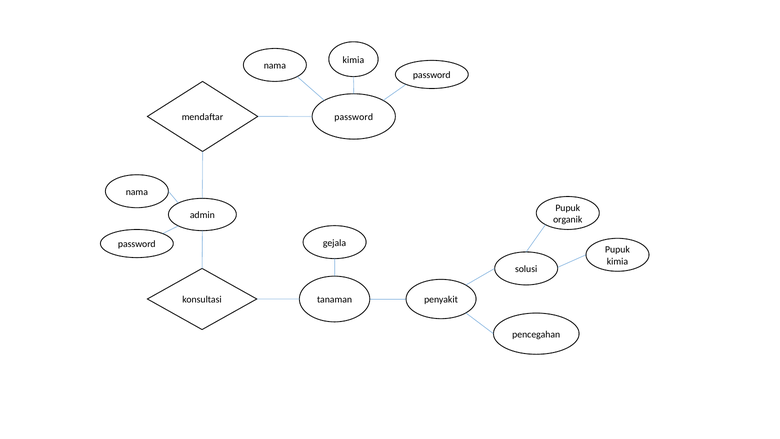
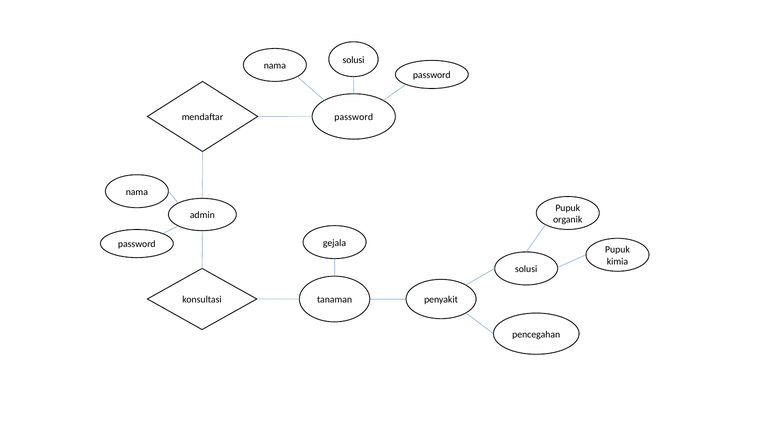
kimia: kimia -> solusi (353, 60)
